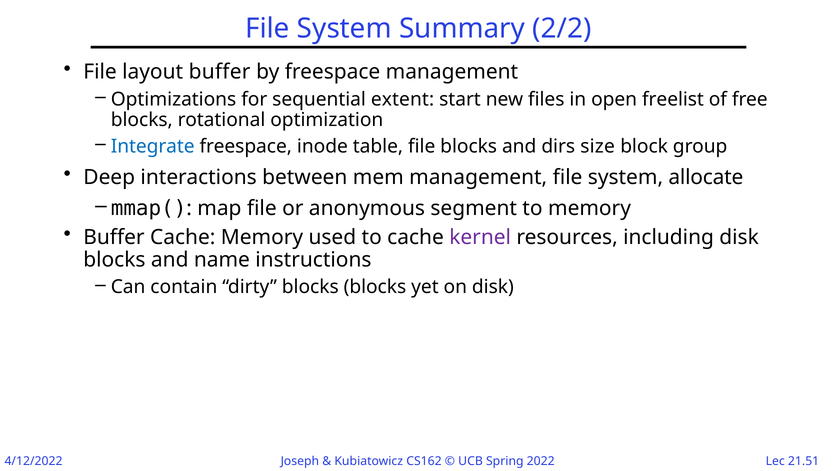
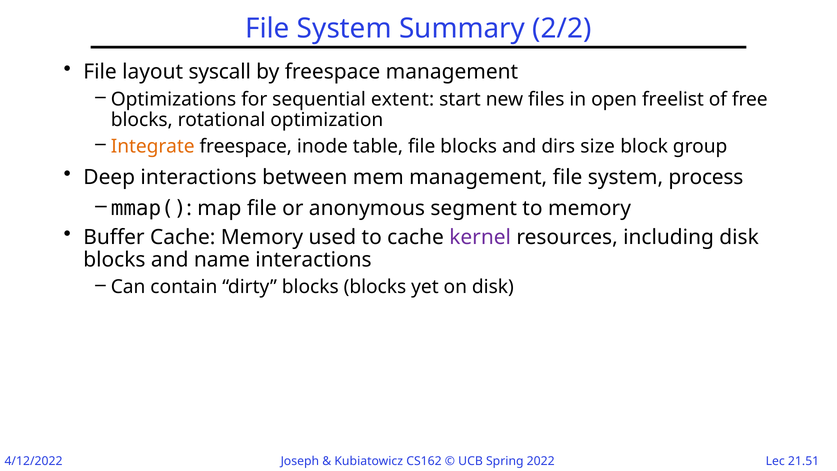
layout buffer: buffer -> syscall (220, 72)
Integrate colour: blue -> orange (153, 146)
allocate: allocate -> process (706, 177)
name instructions: instructions -> interactions (313, 260)
